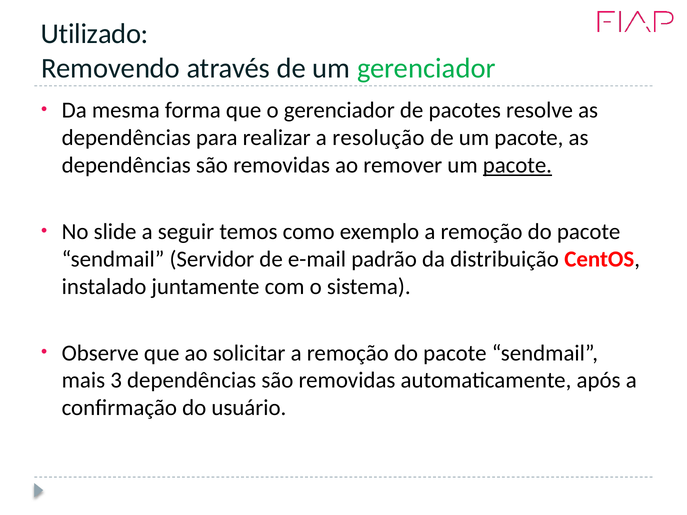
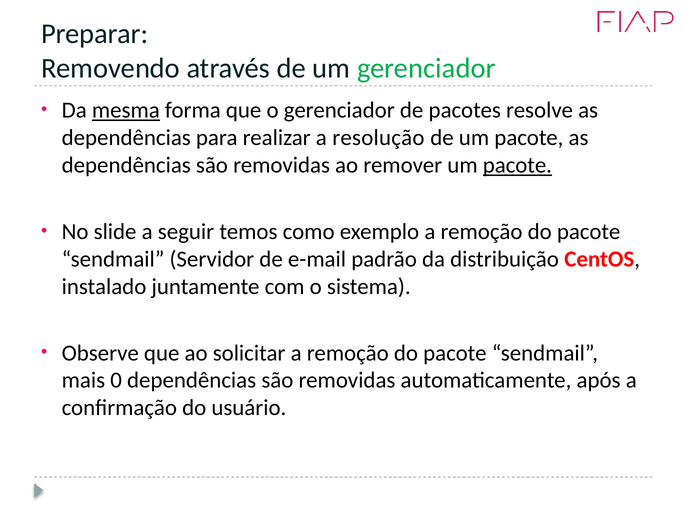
Utilizado: Utilizado -> Preparar (95, 34)
mesma underline: none -> present (126, 110)
3: 3 -> 0 (116, 381)
